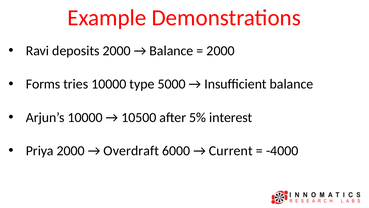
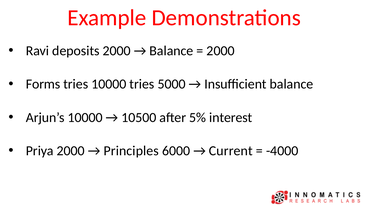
10000 type: type -> tries (142, 84)
Overdraft: Overdraft -> Principles (131, 150)
